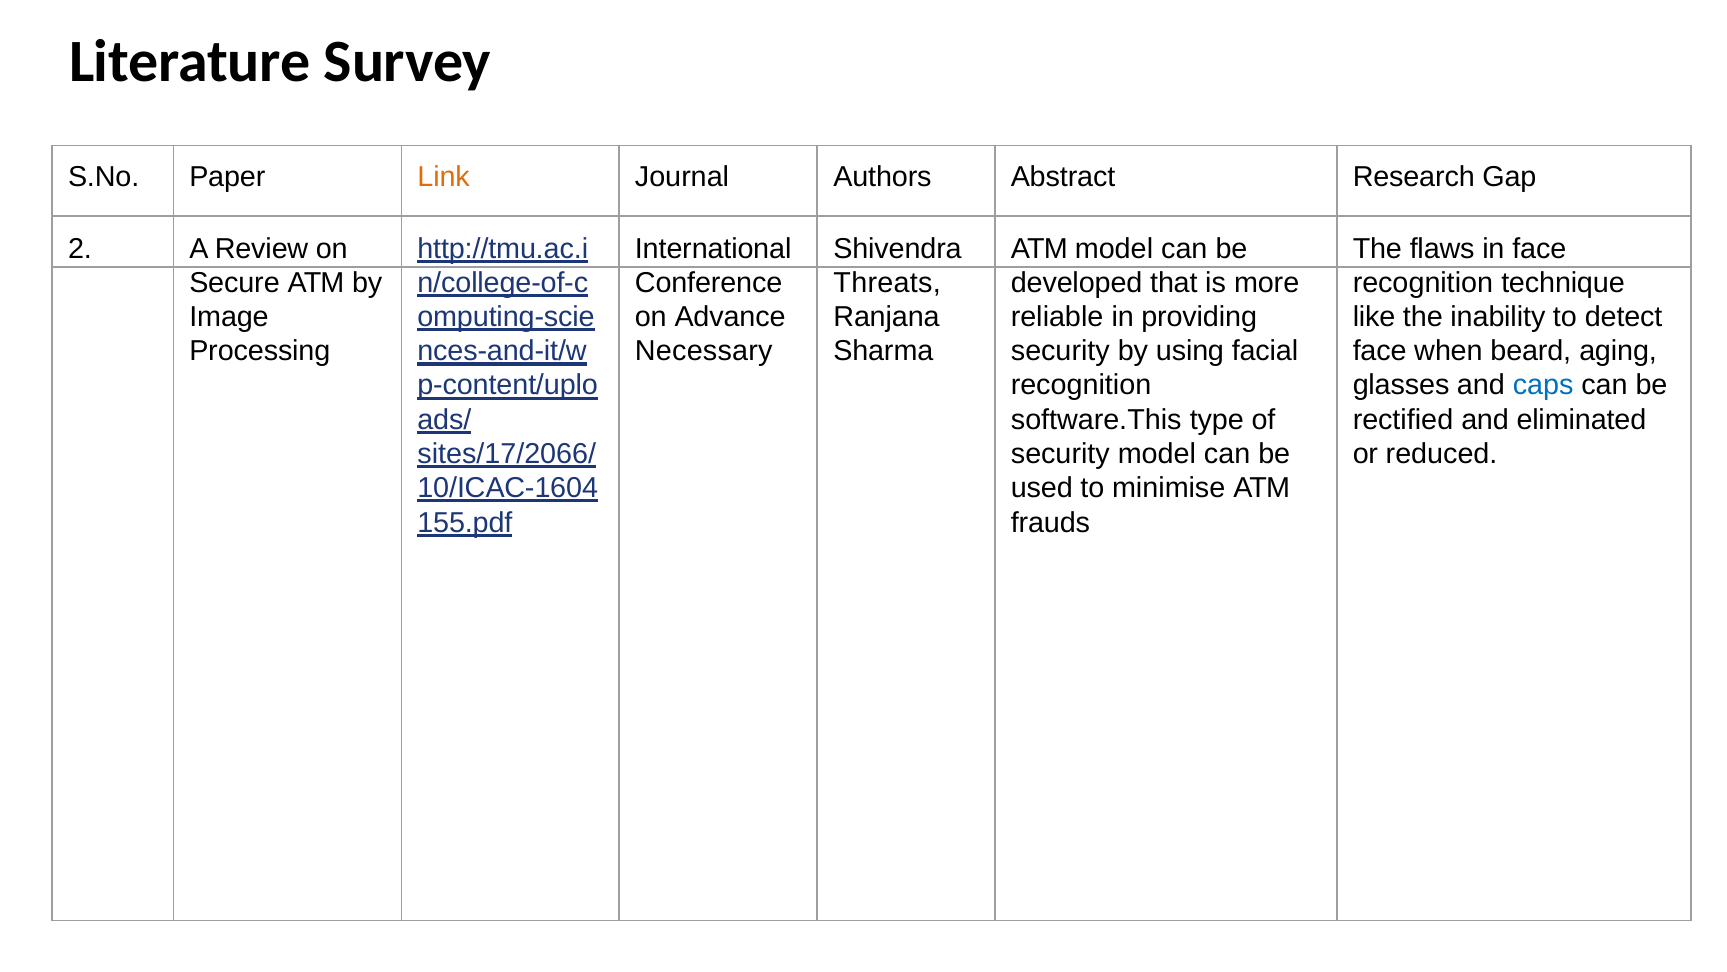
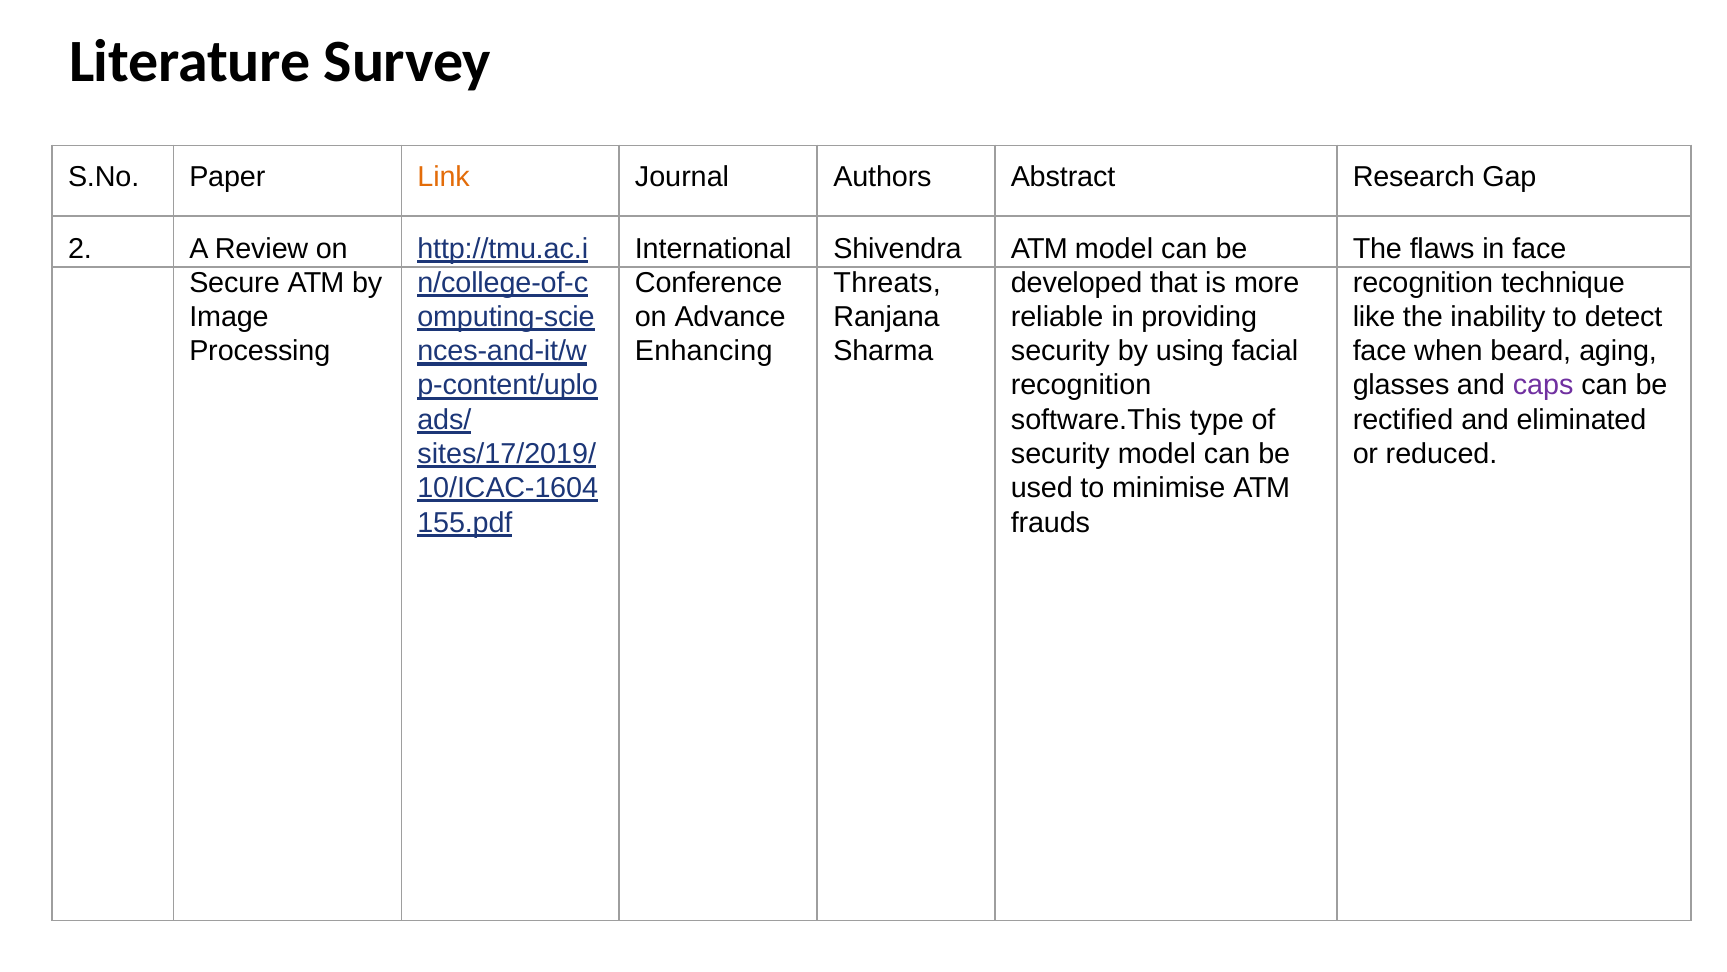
Necessary: Necessary -> Enhancing (704, 351)
caps colour: blue -> purple (1543, 385)
sites/17/2066/: sites/17/2066/ -> sites/17/2019/ (507, 454)
